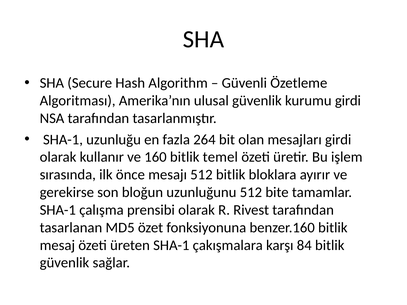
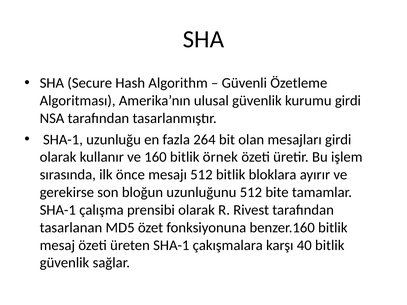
temel: temel -> örnek (220, 157)
84: 84 -> 40 (304, 245)
